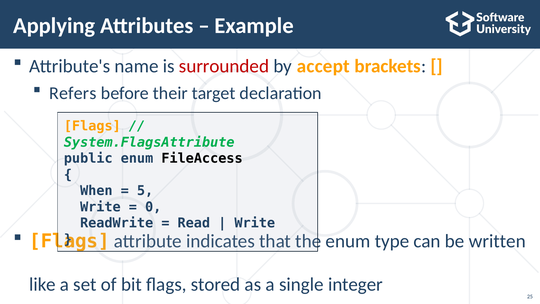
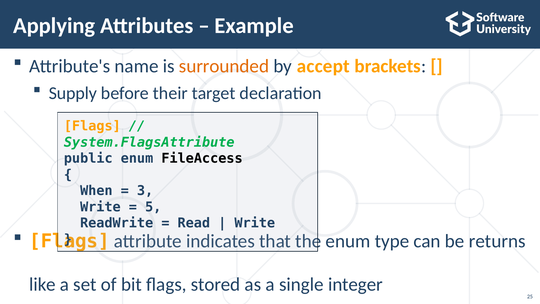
surrounded colour: red -> orange (224, 66)
Refers: Refers -> Supply (73, 93)
5: 5 -> 3 (145, 191)
0: 0 -> 5 (153, 207)
written: written -> returns (497, 241)
